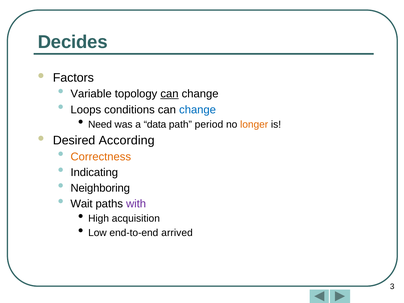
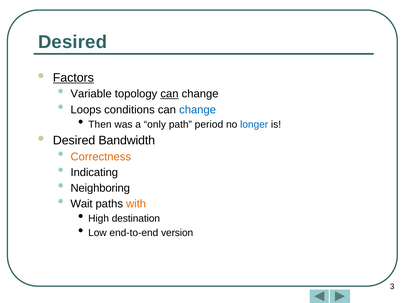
Decides: Decides -> Desired (73, 42)
Factors underline: none -> present (73, 78)
Need: Need -> Then (100, 124)
data: data -> only (155, 124)
longer colour: orange -> blue (254, 124)
According: According -> Bandwidth (127, 140)
with colour: purple -> orange (136, 204)
acquisition: acquisition -> destination (136, 219)
arrived: arrived -> version (177, 233)
